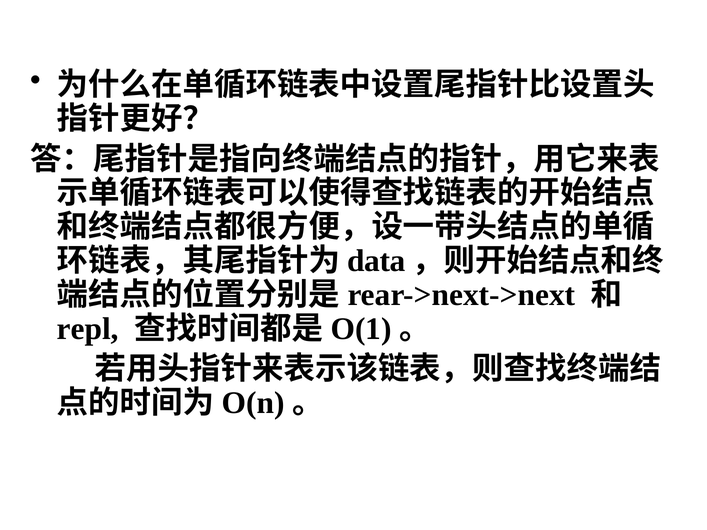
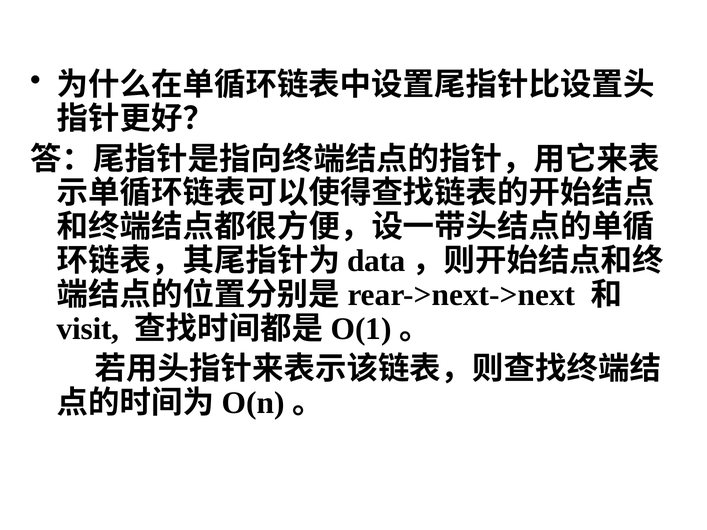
repl: repl -> visit (88, 329)
